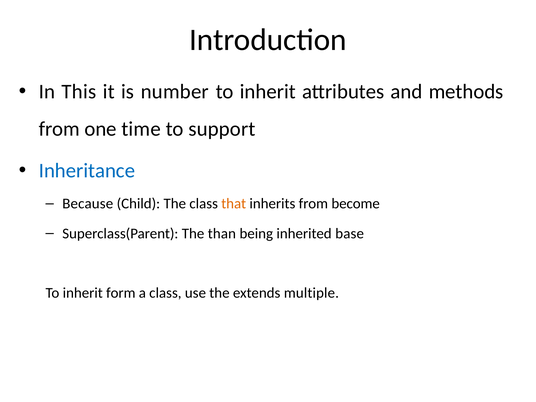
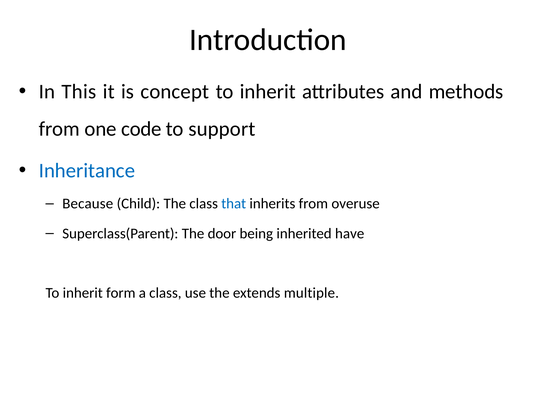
number: number -> concept (175, 92)
time: time -> code (141, 129)
that colour: orange -> blue (234, 204)
become: become -> overuse (356, 204)
than: than -> door (222, 233)
base: base -> have (350, 233)
